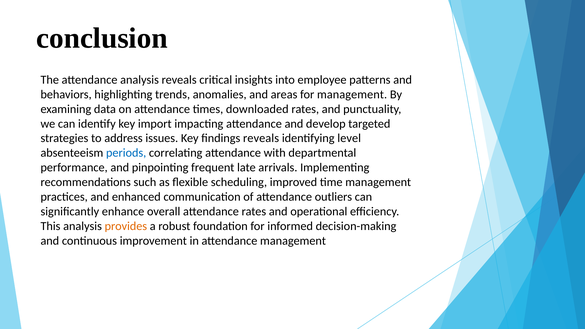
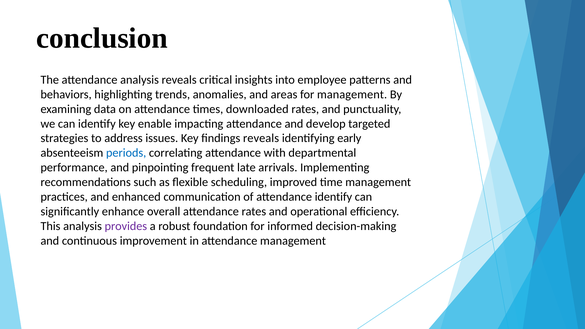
import: import -> enable (155, 124)
level: level -> early (349, 138)
attendance outliers: outliers -> identify (333, 197)
provides colour: orange -> purple (126, 226)
